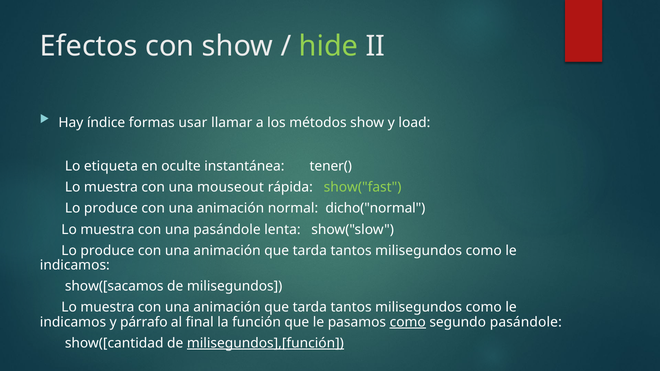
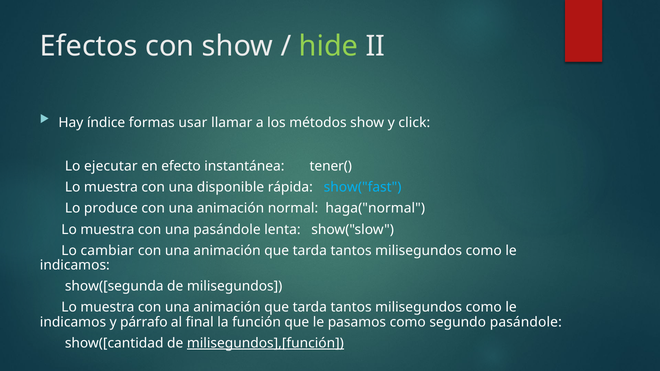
load: load -> click (414, 123)
etiqueta: etiqueta -> ejecutar (111, 167)
oculte: oculte -> efecto (181, 167)
mouseout: mouseout -> disponible (231, 188)
show("fast colour: light green -> light blue (363, 188)
dicho("normal: dicho("normal -> haga("normal (375, 209)
produce: produce -> cambiar (107, 251)
show([sacamos: show([sacamos -> show([segunda (114, 287)
como underline: present -> none (408, 322)
